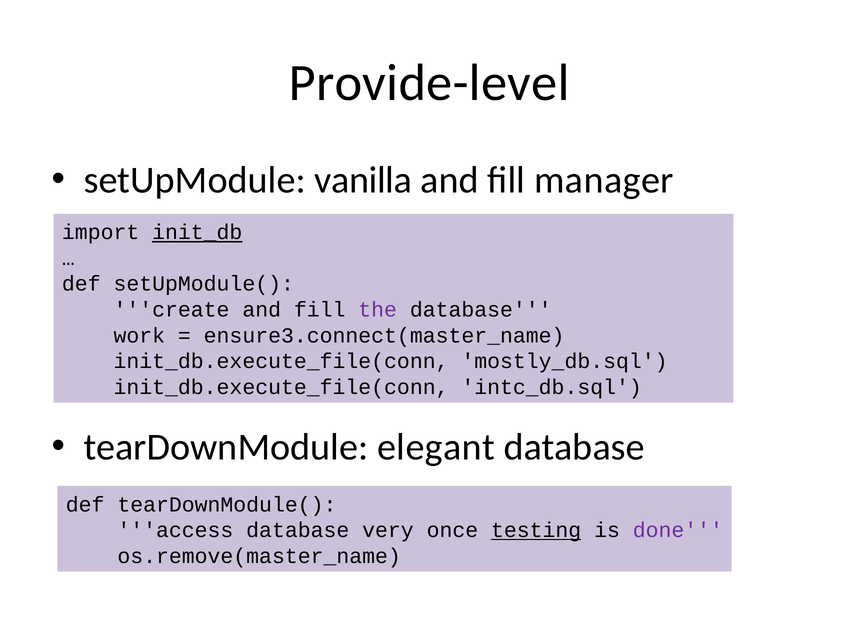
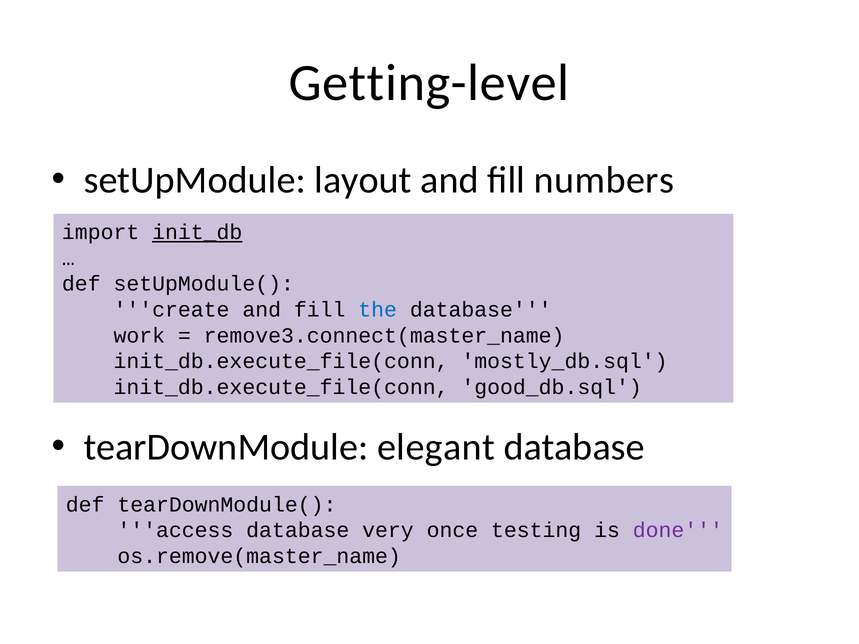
Provide-level: Provide-level -> Getting-level (429, 83)
vanilla: vanilla -> layout (363, 180)
manager: manager -> numbers (604, 180)
the colour: purple -> blue (378, 310)
ensure3.connect(master_name: ensure3.connect(master_name -> remove3.connect(master_name (384, 336)
intc_db.sql: intc_db.sql -> good_db.sql (552, 387)
testing underline: present -> none (536, 530)
